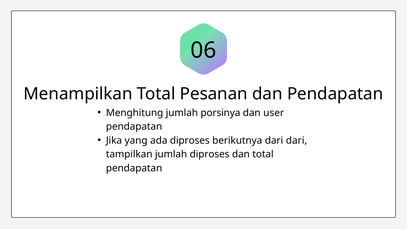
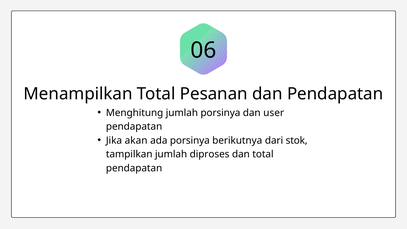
yang: yang -> akan (136, 140)
ada diproses: diproses -> porsinya (190, 140)
dari dari: dari -> stok (297, 140)
